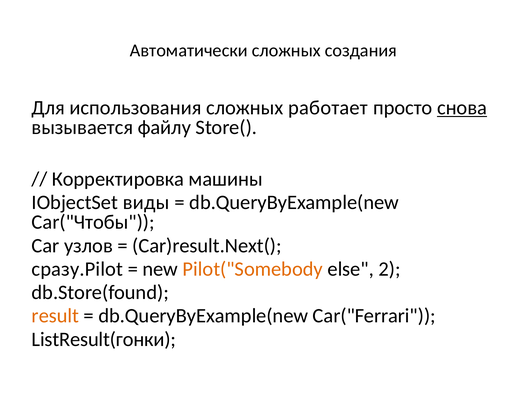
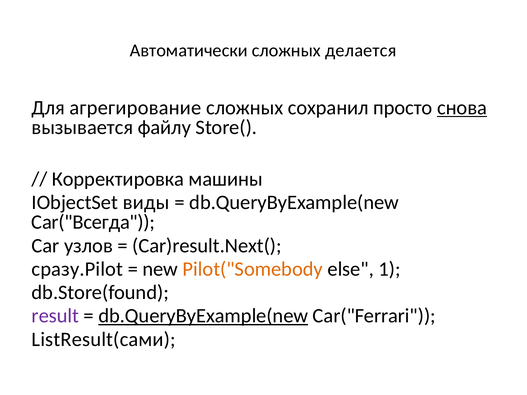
создания: создания -> делается (361, 50)
использования: использования -> агрегирование (135, 108)
работает: работает -> сохранил (328, 108)
Car("Чтобы: Car("Чтобы -> Car("Всегда (93, 222)
2: 2 -> 1 (389, 269)
result colour: orange -> purple (55, 316)
db.QueryByExample(new underline: none -> present (203, 316)
ListResult(гонки: ListResult(гонки -> ListResult(сами (104, 339)
